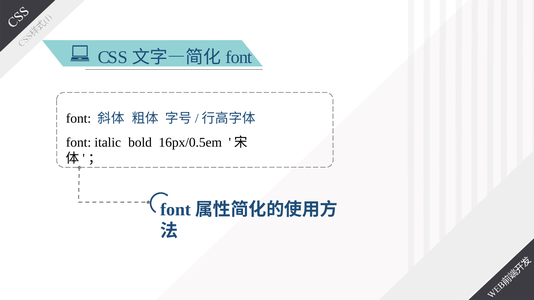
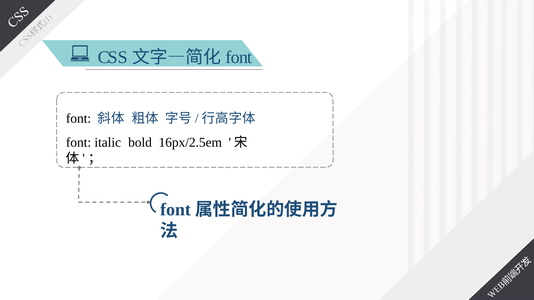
16px/0.5em: 16px/0.5em -> 16px/2.5em (190, 143)
